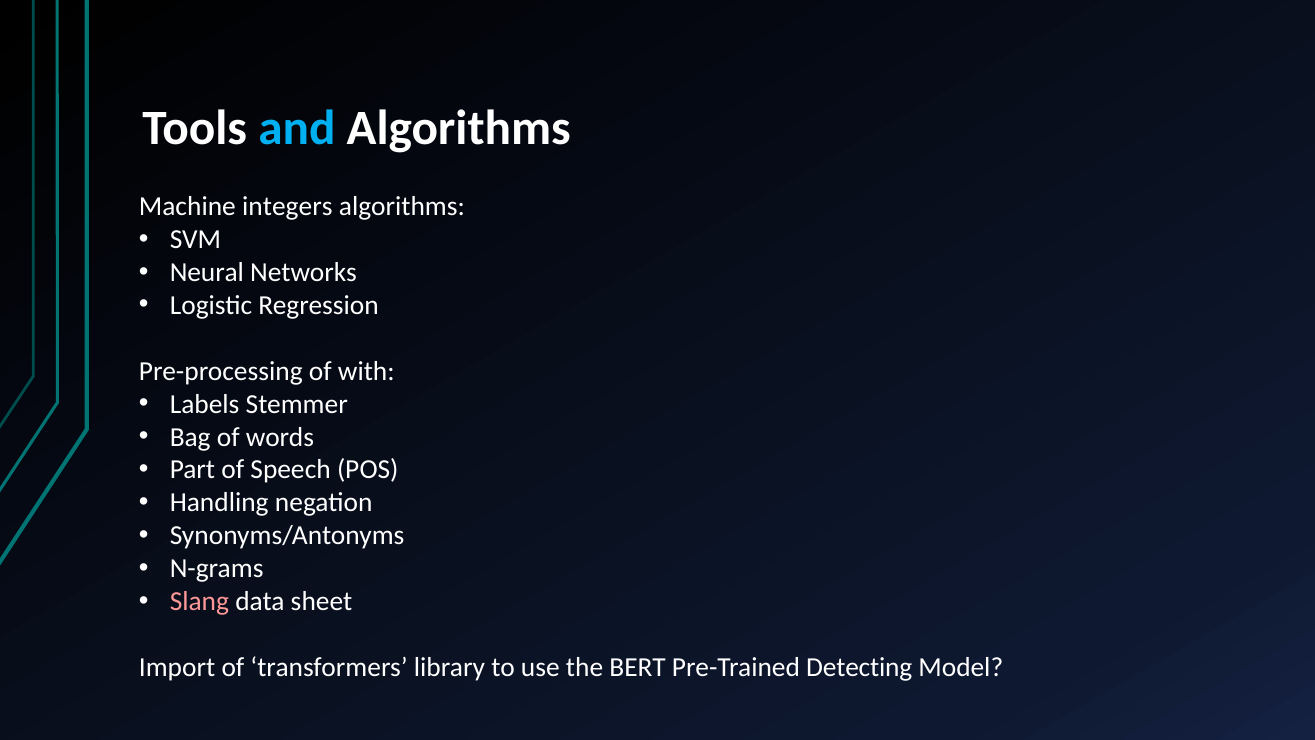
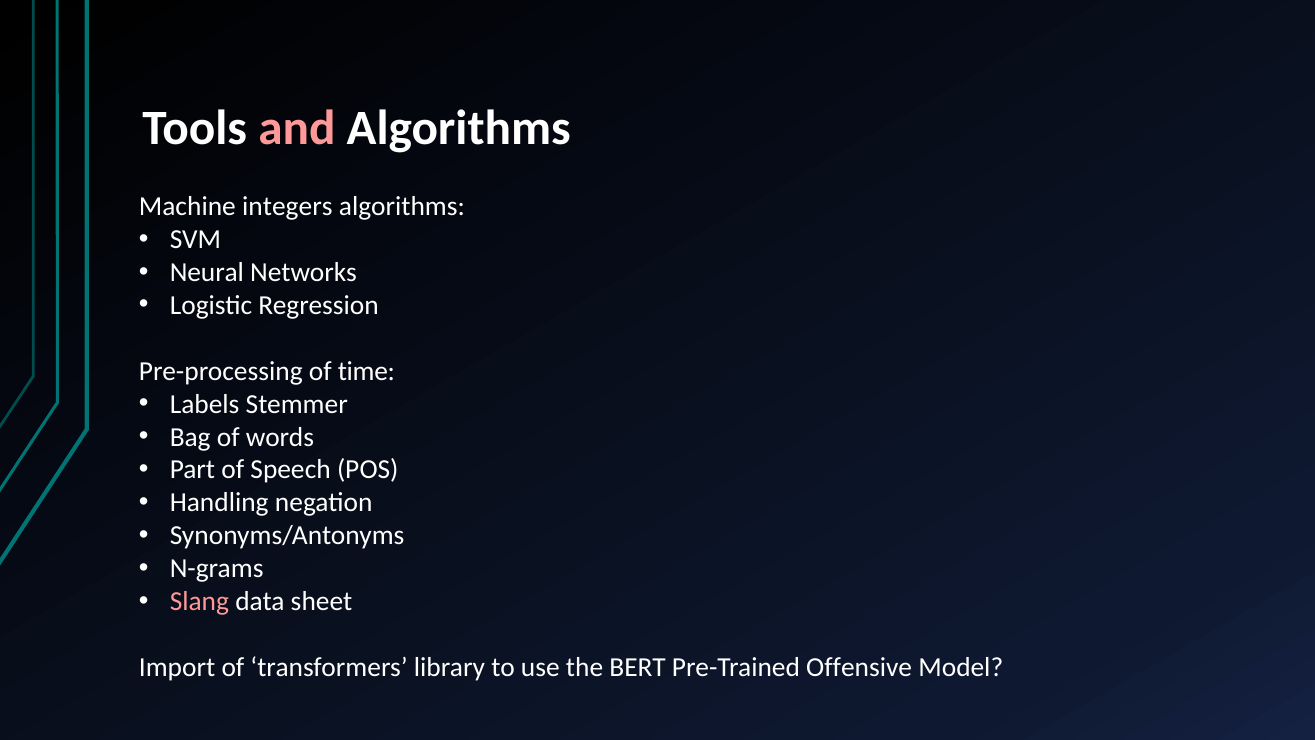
and colour: light blue -> pink (297, 128)
with: with -> time (366, 371)
Detecting: Detecting -> Offensive (859, 667)
